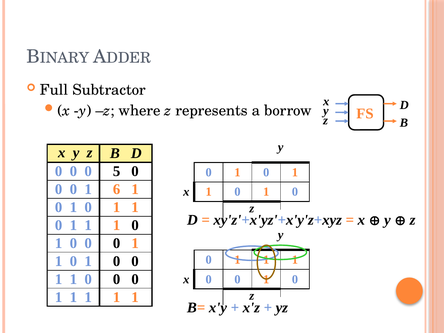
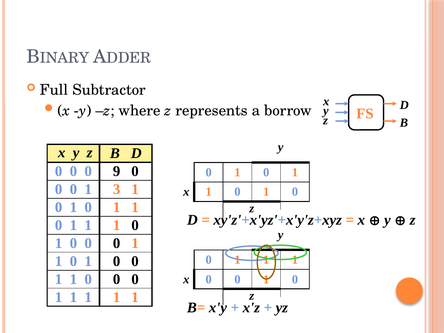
5: 5 -> 9 (117, 171)
6: 6 -> 3 (117, 189)
